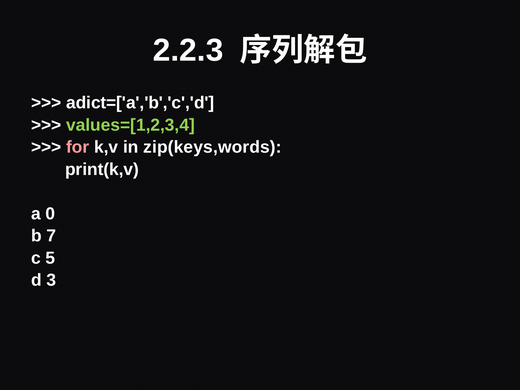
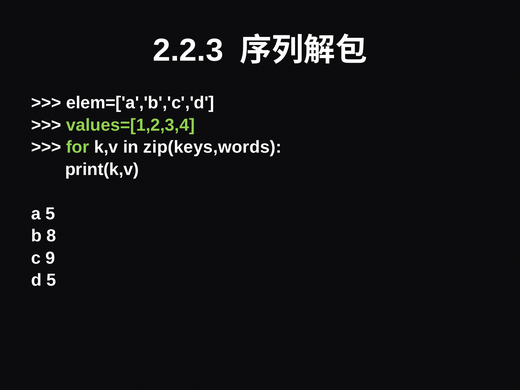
adict=['a','b','c','d: adict=['a','b','c','d -> elem=['a','b','c','d (140, 103)
for colour: pink -> light green (78, 147)
a 0: 0 -> 5 (50, 214)
7: 7 -> 8 (51, 236)
5: 5 -> 9 (50, 258)
d 3: 3 -> 5 (51, 280)
